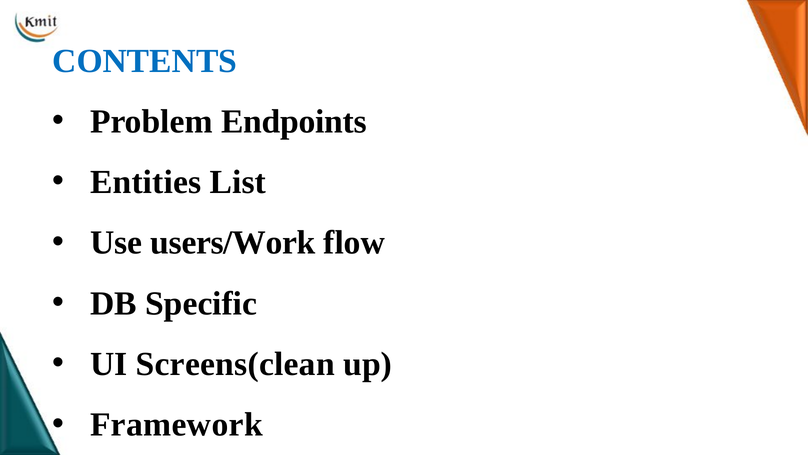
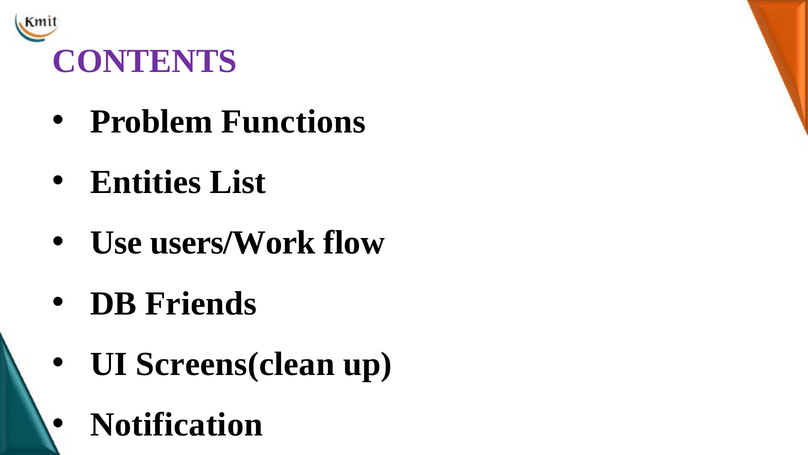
CONTENTS colour: blue -> purple (145, 61)
Endpoints: Endpoints -> Functions (294, 121)
Specific: Specific -> Friends (201, 303)
Framework: Framework -> Notification (176, 424)
